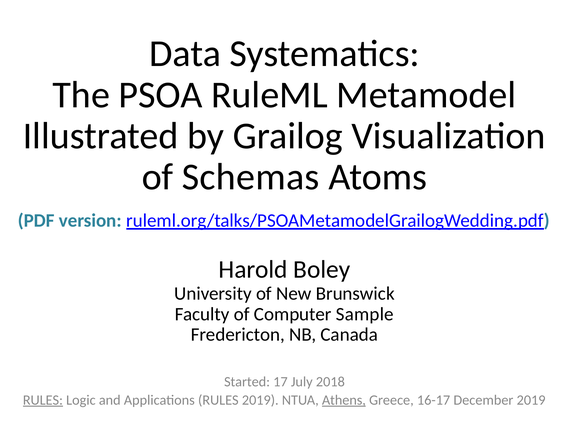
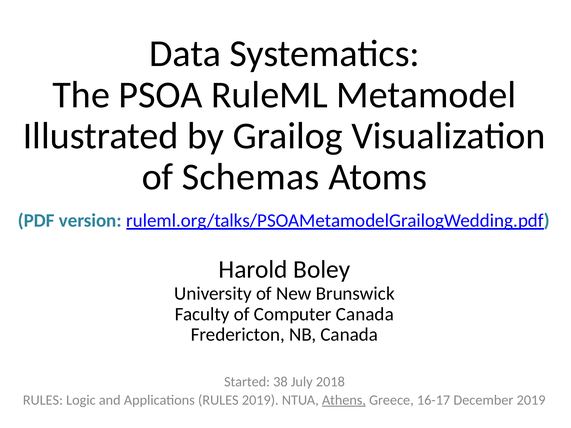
Computer Sample: Sample -> Canada (365, 314)
17: 17 -> 38 (280, 382)
RULES underline: present -> none (43, 400)
